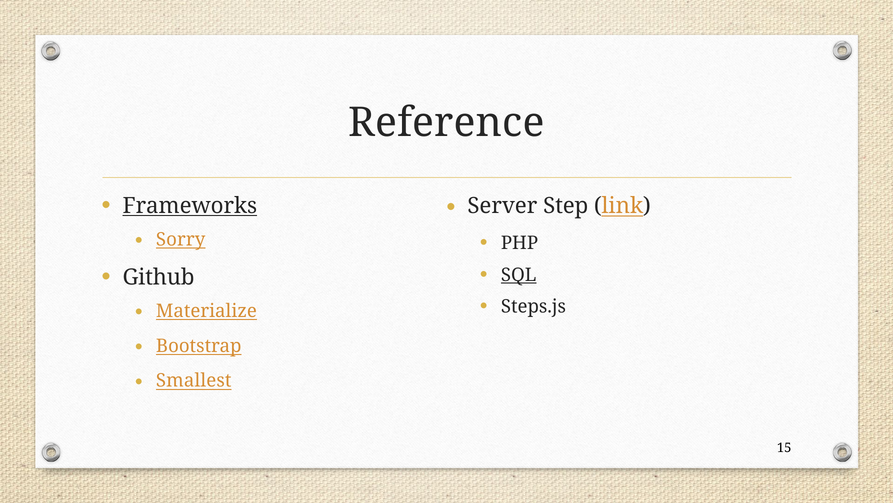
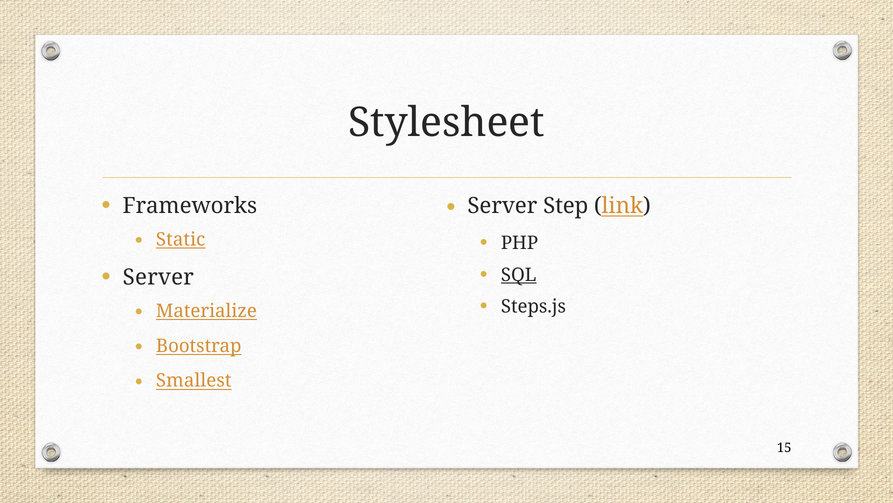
Reference: Reference -> Stylesheet (446, 123)
Frameworks underline: present -> none (190, 206)
Sorry: Sorry -> Static (181, 239)
Github: Github -> Server (158, 277)
